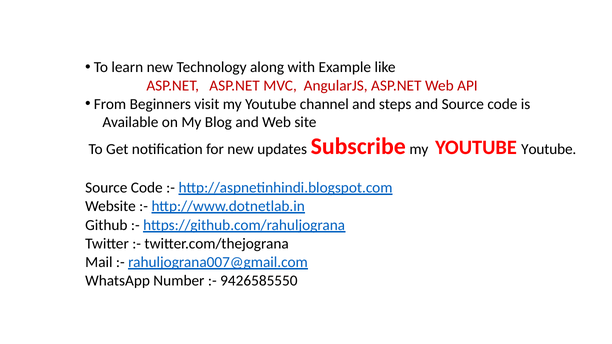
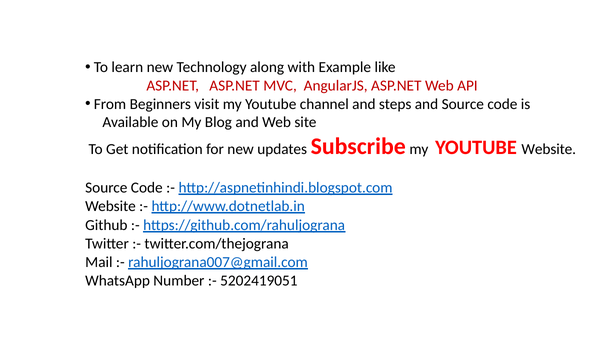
YOUTUBE Youtube: Youtube -> Website (549, 149)
9426585550: 9426585550 -> 5202419051 (259, 281)
